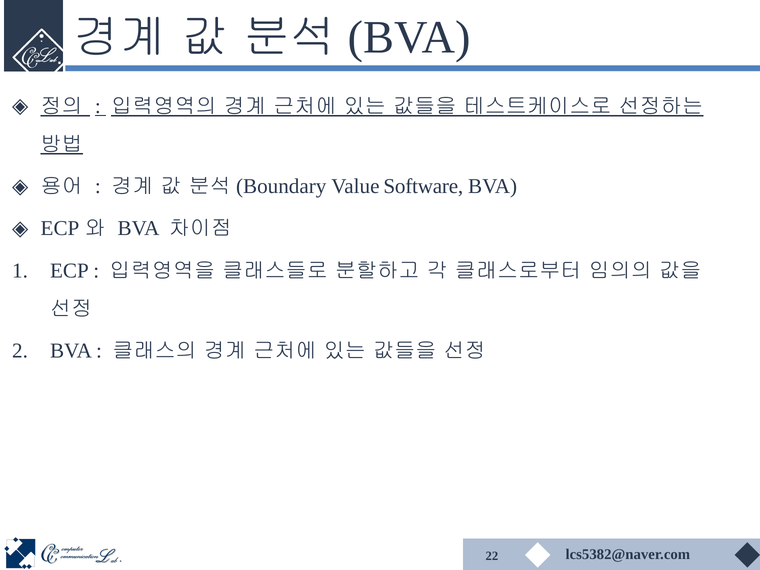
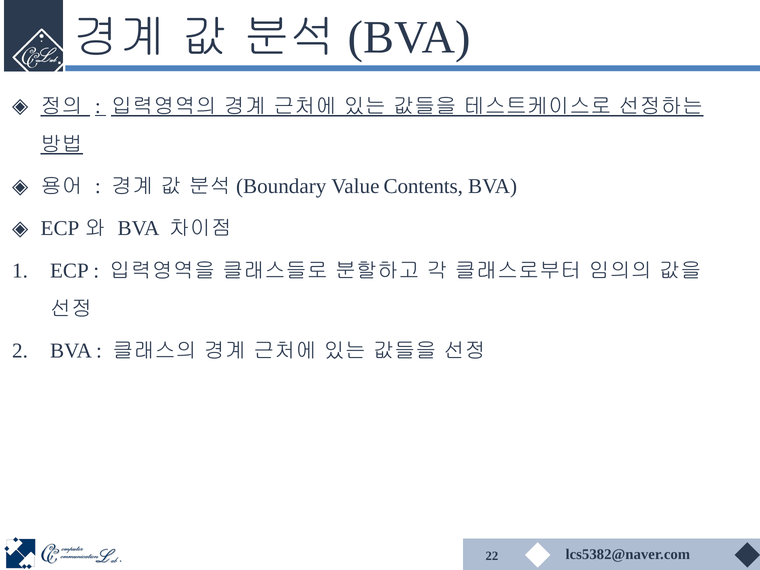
Software: Software -> Contents (423, 186)
